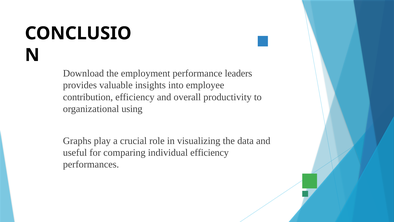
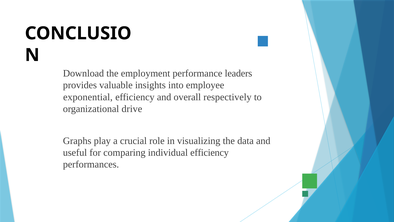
contribution: contribution -> exponential (88, 97)
productivity: productivity -> respectively (227, 97)
using: using -> drive (132, 109)
